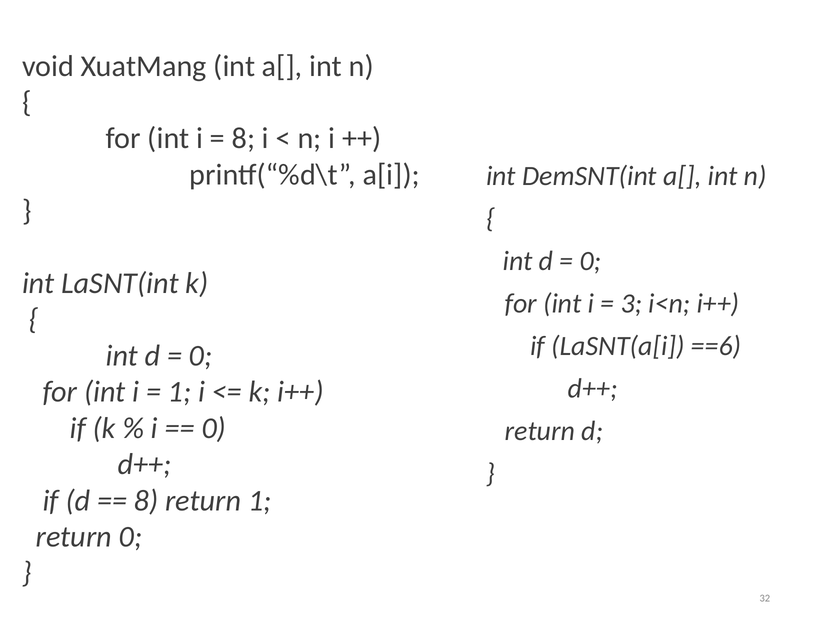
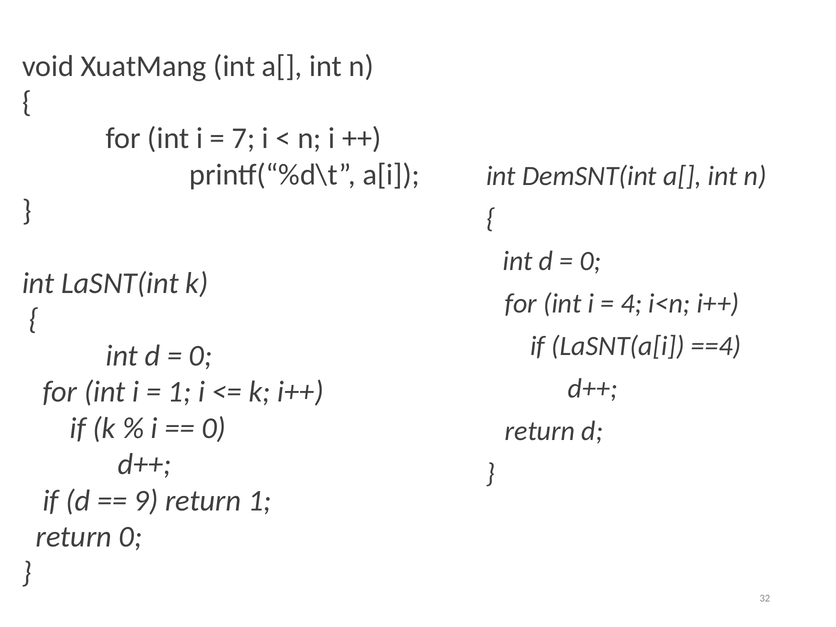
8: 8 -> 7 (243, 139)
3: 3 -> 4 (631, 304)
==6: ==6 -> ==4 (716, 346)
8: 8 -> 9 (146, 501)
